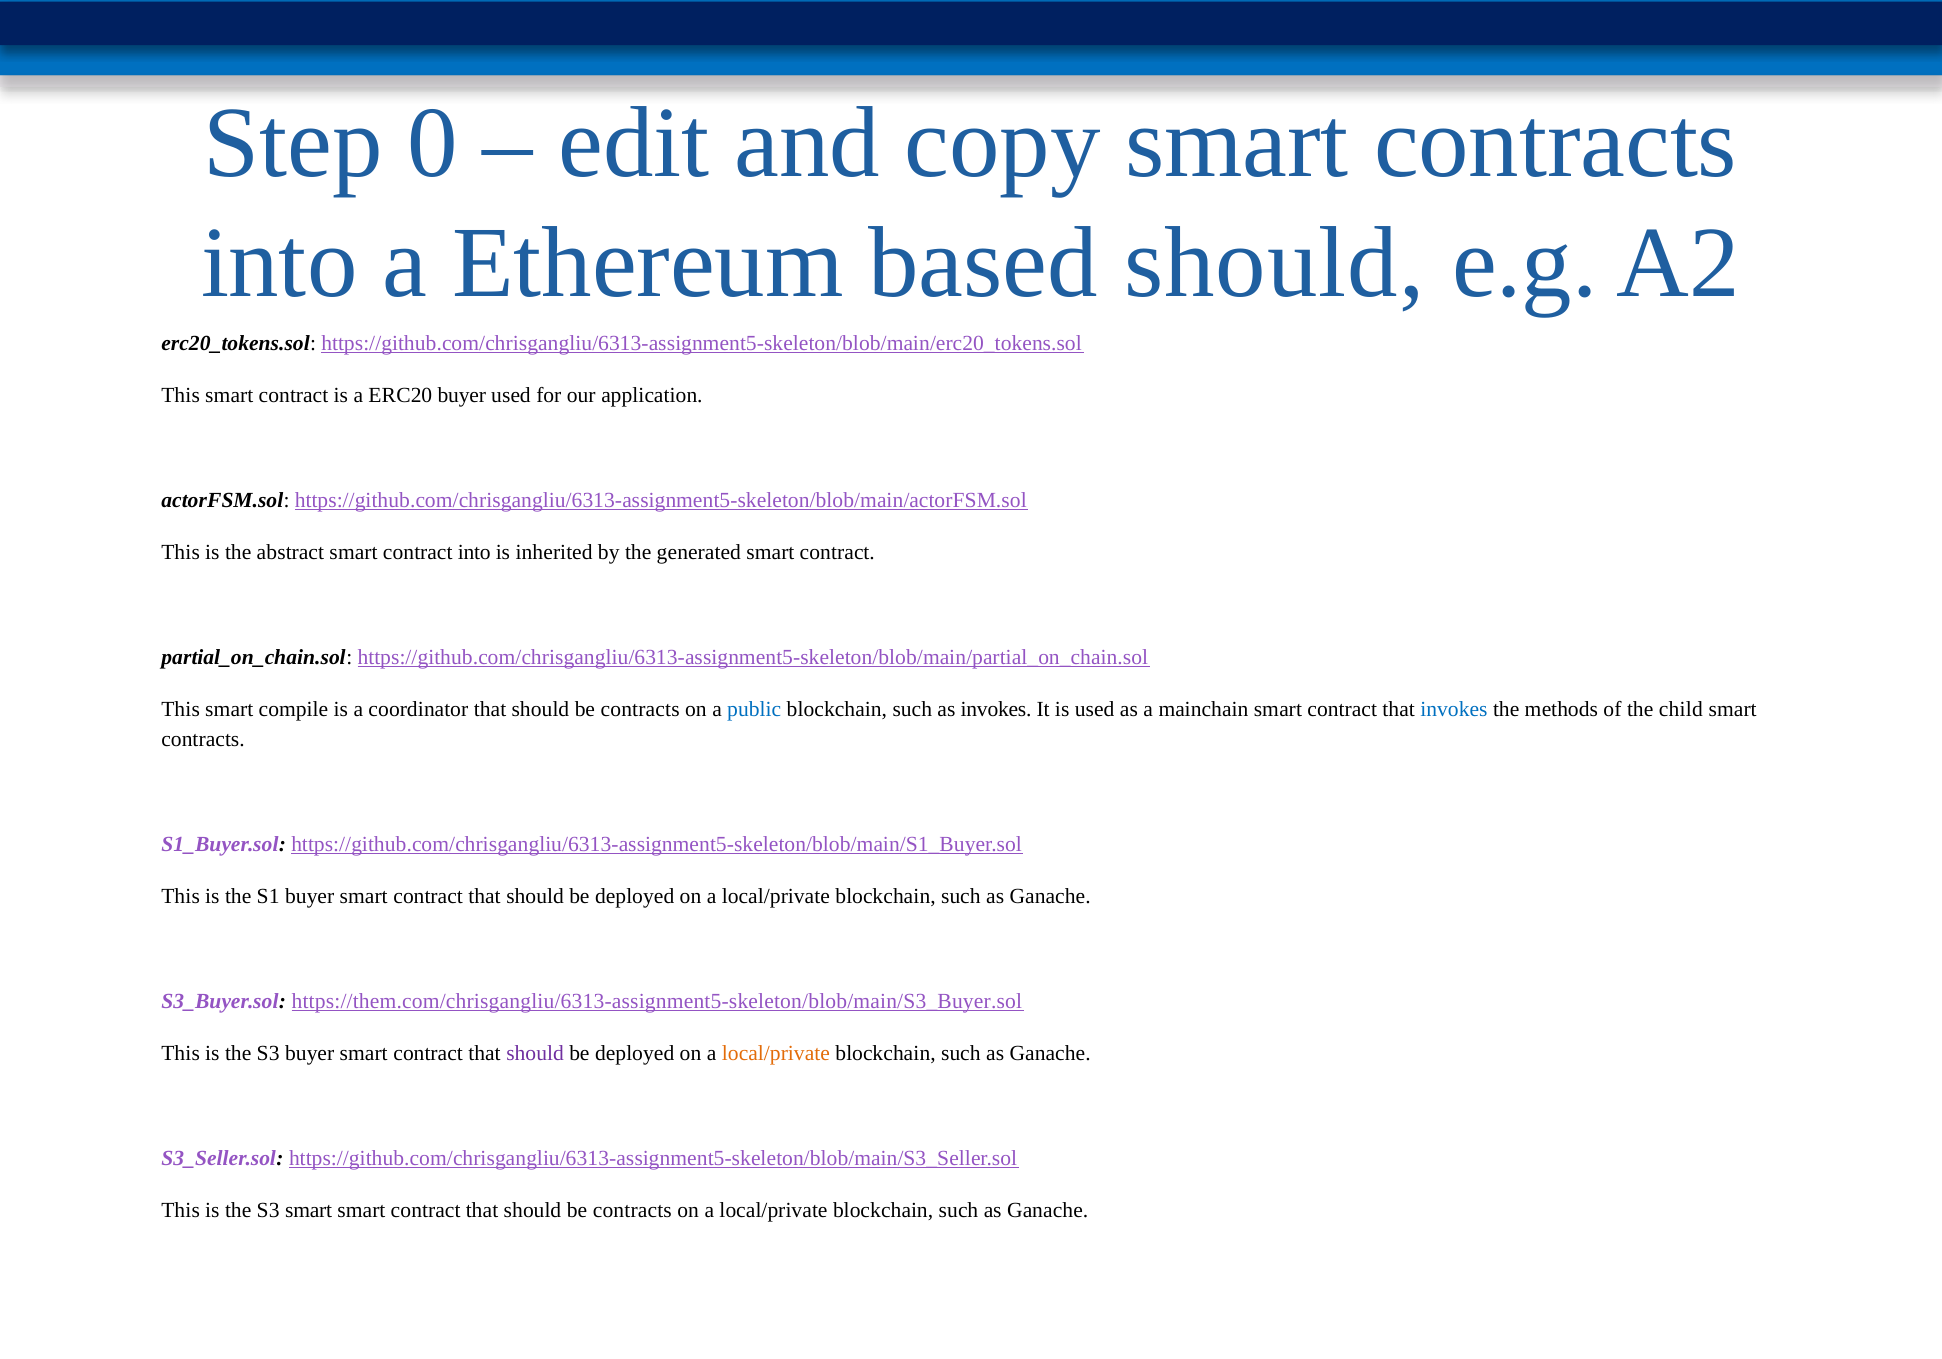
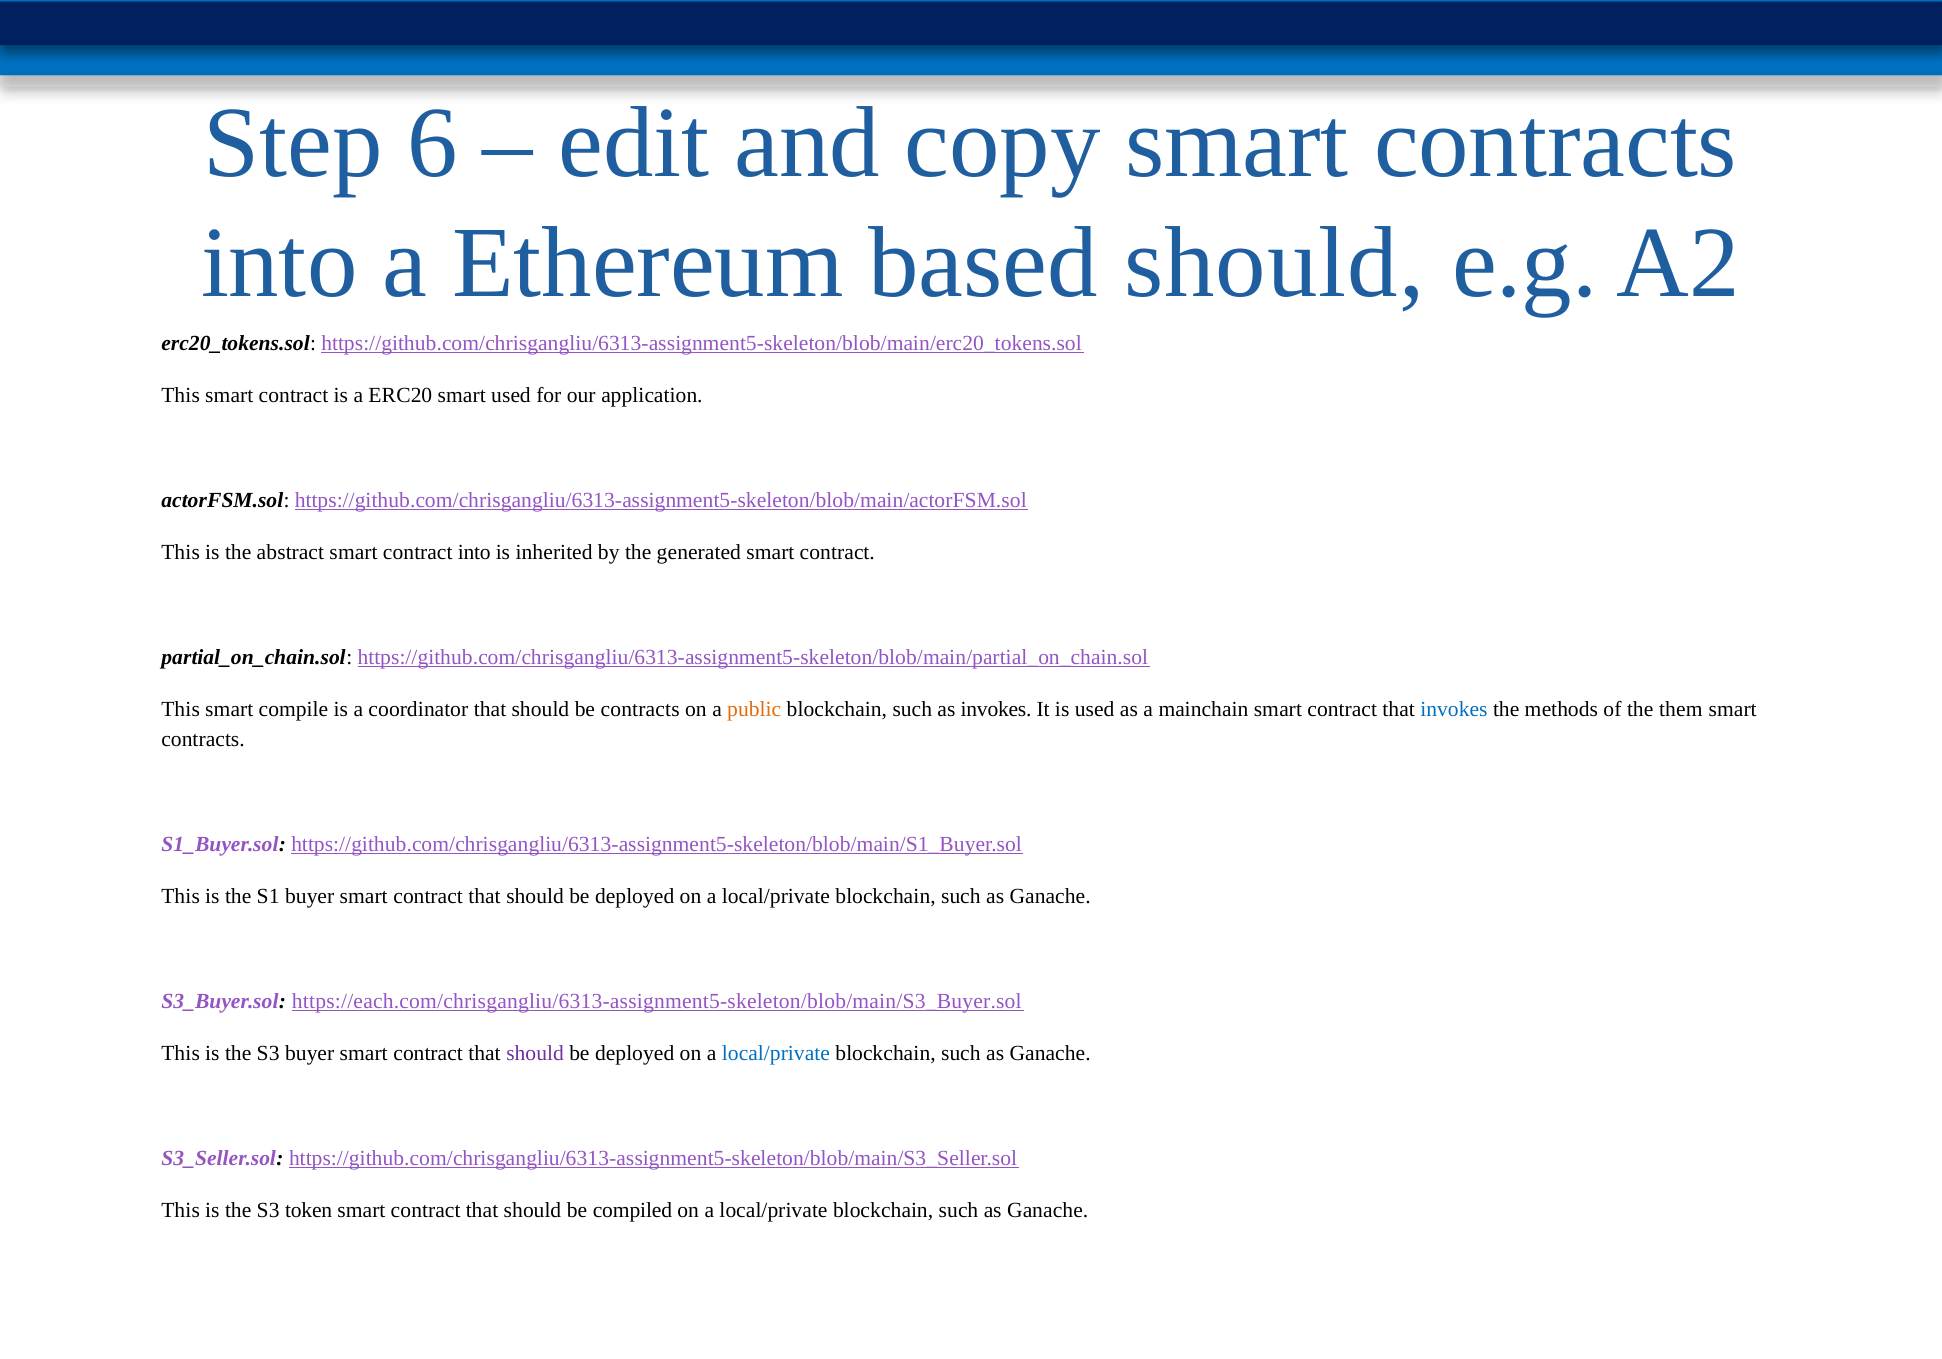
0: 0 -> 6 (433, 143)
ERC20 buyer: buyer -> smart (462, 396)
public colour: blue -> orange (754, 710)
child: child -> them (1681, 710)
https://them.com/chrisgangliu/6313-assignment5-skeleton/blob/main/S3_Buyer.sol: https://them.com/chrisgangliu/6313-assignment5-skeleton/blob/main/S3_Buyer.sol -> https://each.com/chrisgangliu/6313-assignment5-skeleton/blob/main/S3_Buyer.sol (657, 1001)
local/private colour: orange -> blue (776, 1054)
S3 smart: smart -> token (309, 1211)
contracts: contracts -> compiled (632, 1211)
